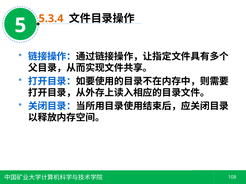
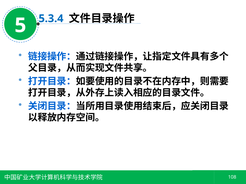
5.3.4 colour: orange -> blue (51, 19)
